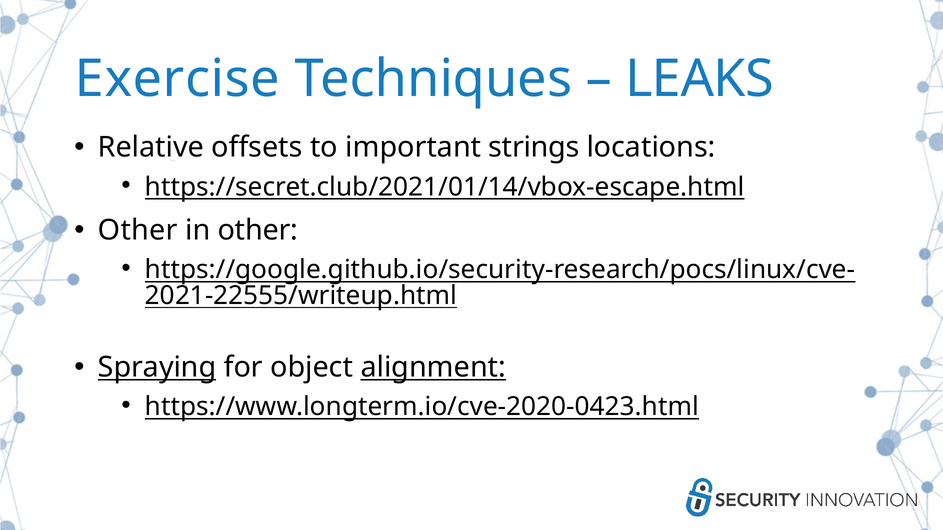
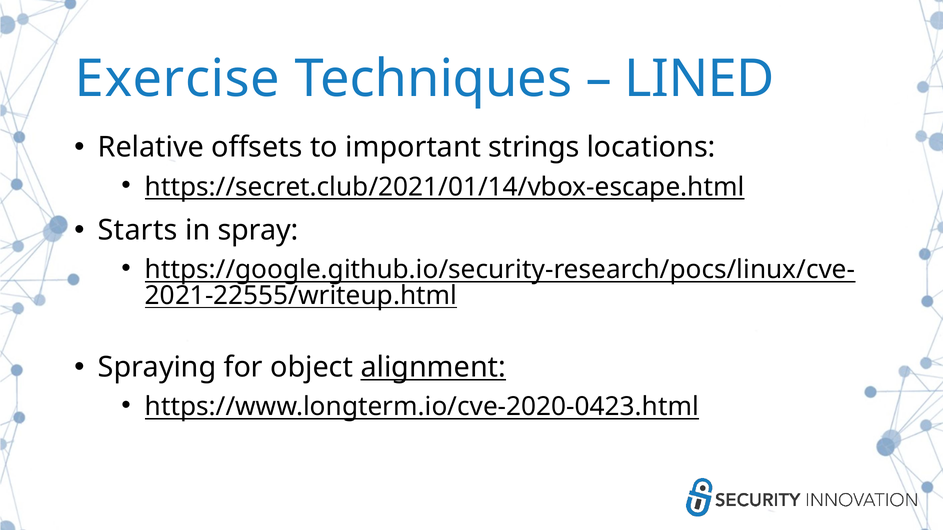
LEAKS: LEAKS -> LINED (700, 79)
Other: Other -> Starts (138, 231)
in other: other -> spray (258, 231)
Spraying underline: present -> none (157, 368)
